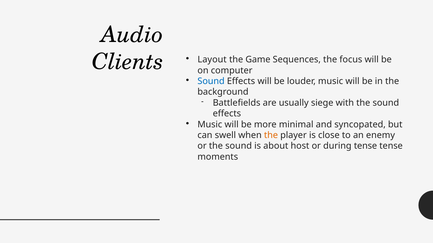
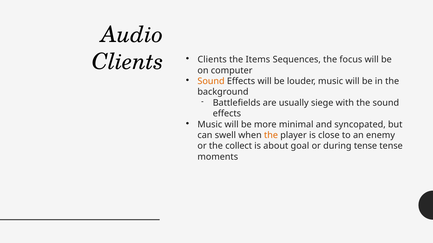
Layout: Layout -> Clients (212, 60)
Game: Game -> Items (258, 60)
Sound colour: blue -> orange (211, 81)
or the sound: sound -> collect (239, 146)
host: host -> goal (300, 146)
